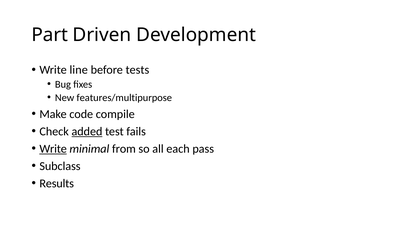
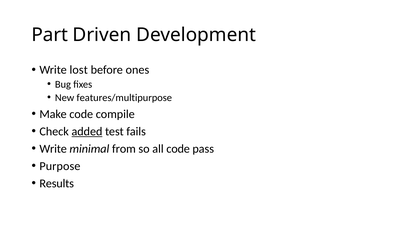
line: line -> lost (79, 70)
tests: tests -> ones (137, 70)
Write underline: present -> none (53, 149)
all each: each -> code (178, 149)
Subclass: Subclass -> Purpose (60, 166)
